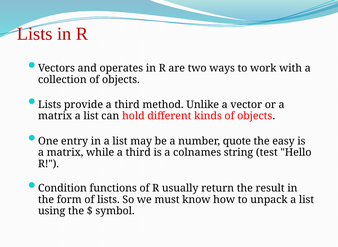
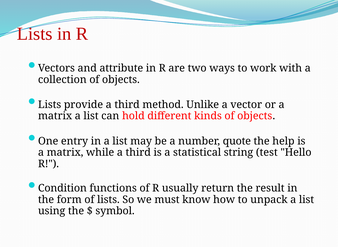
operates: operates -> attribute (121, 68)
easy: easy -> help (283, 141)
colnames: colnames -> statistical (197, 153)
